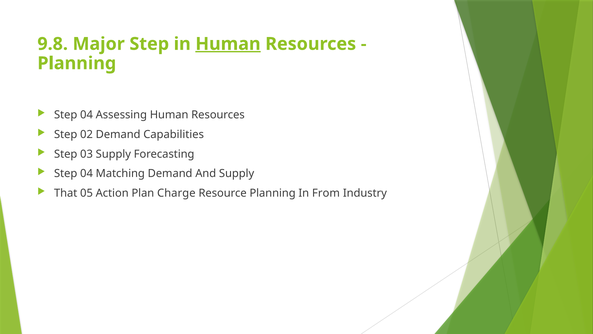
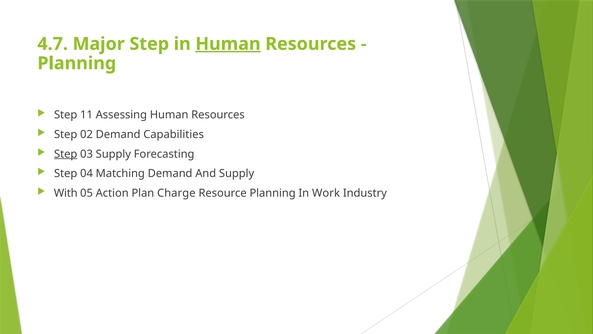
9.8: 9.8 -> 4.7 (53, 44)
04: 04 -> 11 (87, 115)
Step underline: none -> present (66, 154)
That: That -> With (66, 193)
From: From -> Work (326, 193)
